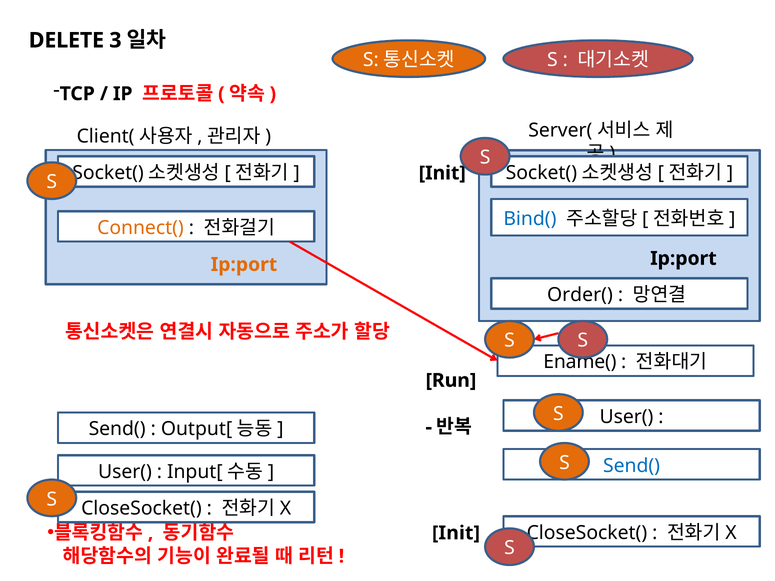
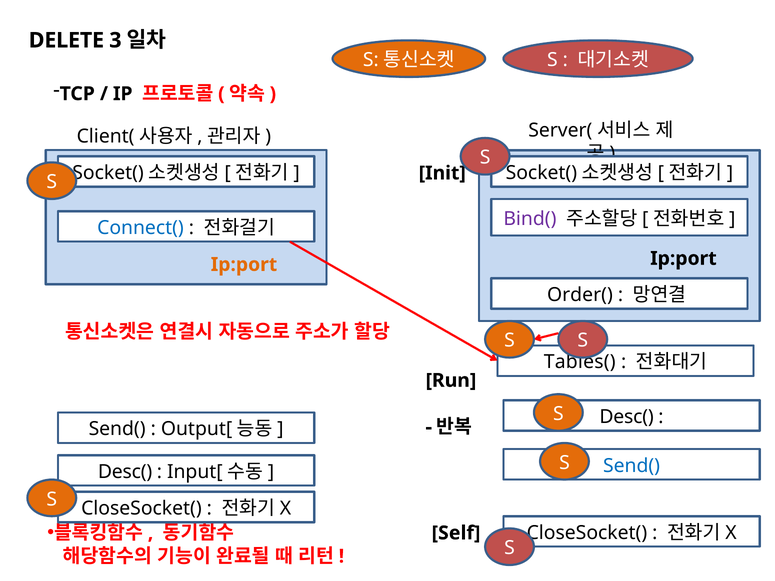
Bind( colour: blue -> purple (530, 219)
Connect( colour: orange -> blue (140, 228)
Ename(: Ename( -> Tables( (580, 362)
User(: User( -> Desc( (627, 417)
User(: User( -> Desc( (125, 472)
Init: Init -> Self (456, 533)
